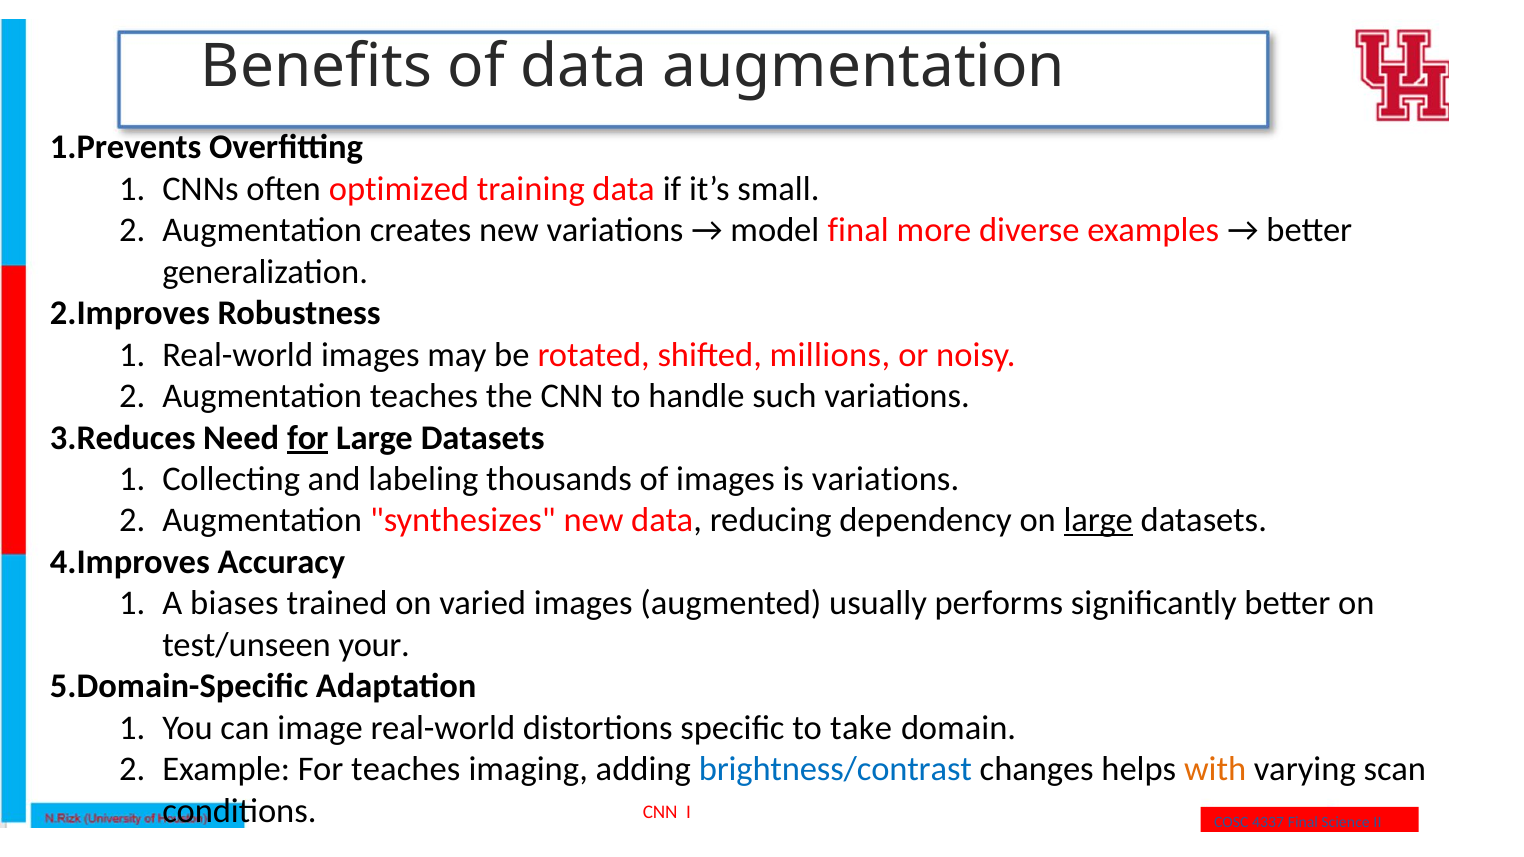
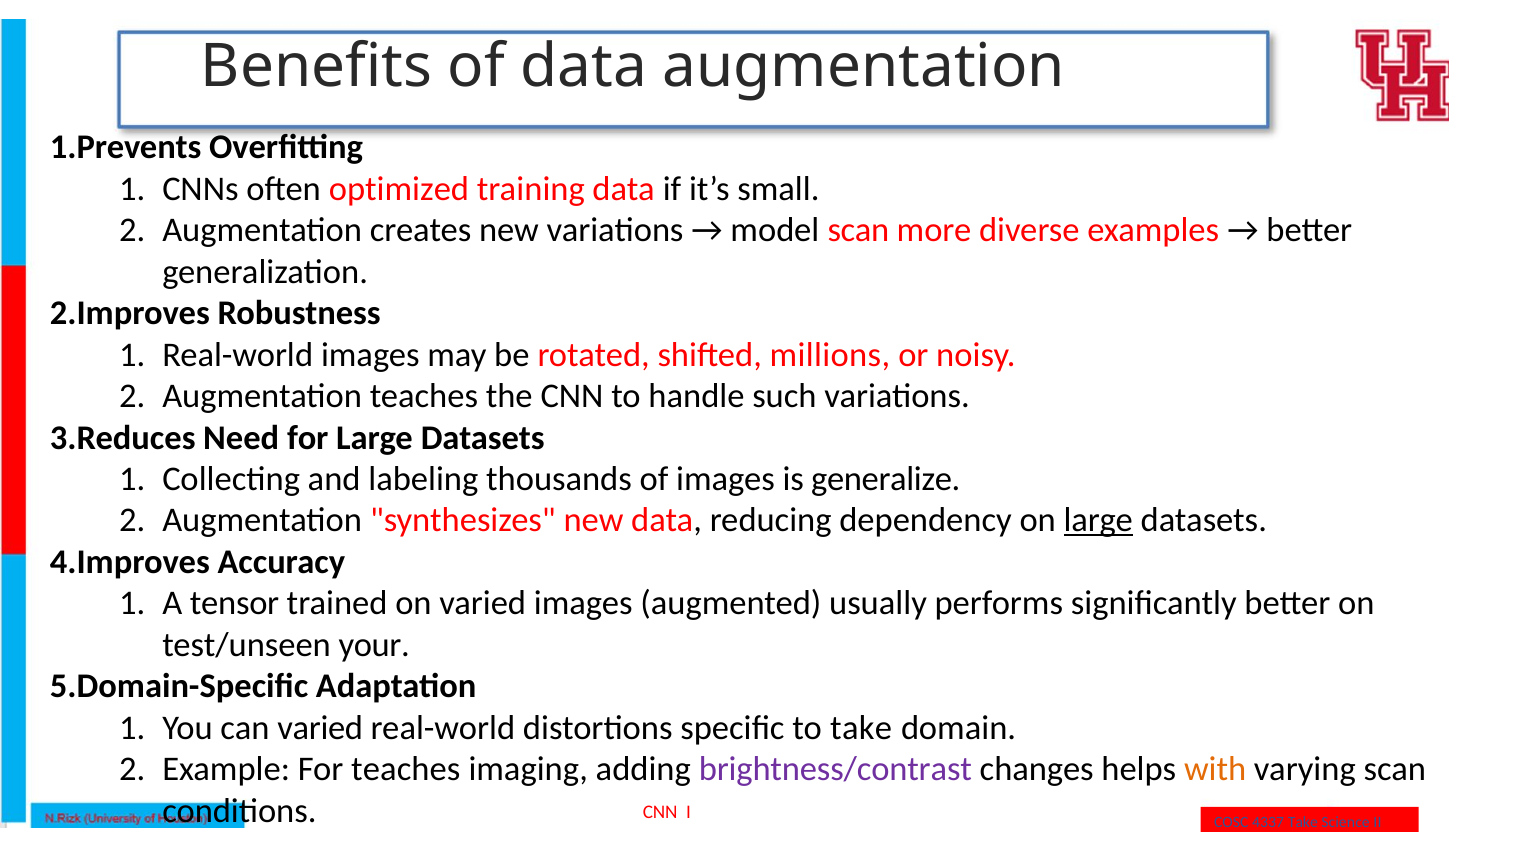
model final: final -> scan (858, 230)
for underline: present -> none (308, 438)
is variations: variations -> generalize (886, 479)
biases: biases -> tensor (235, 604)
can image: image -> varied (320, 728)
brightness/contrast colour: blue -> purple (835, 769)
Final: Final -> Take (1303, 822)
